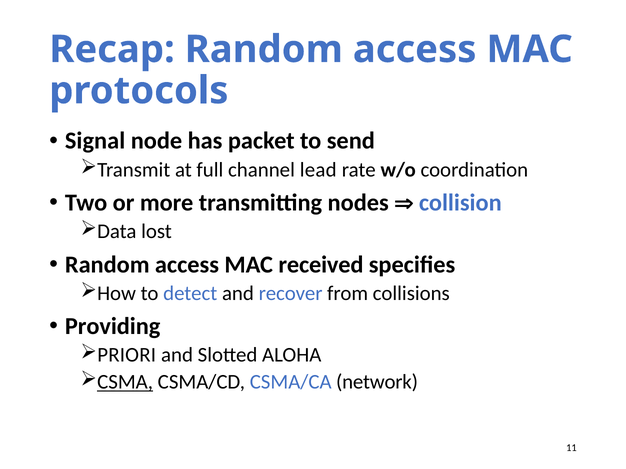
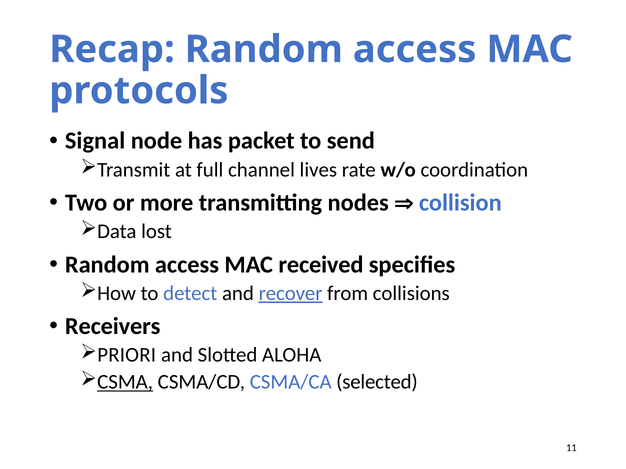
lead: lead -> lives (318, 170)
recover underline: none -> present (291, 294)
Providing: Providing -> Receivers (113, 327)
network: network -> selected (377, 382)
